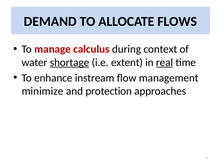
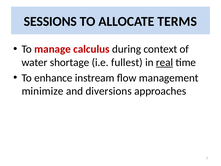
DEMAND: DEMAND -> SESSIONS (50, 21)
FLOWS: FLOWS -> TERMS (177, 21)
shortage underline: present -> none (70, 62)
extent: extent -> fullest (127, 62)
protection: protection -> diversions (109, 91)
